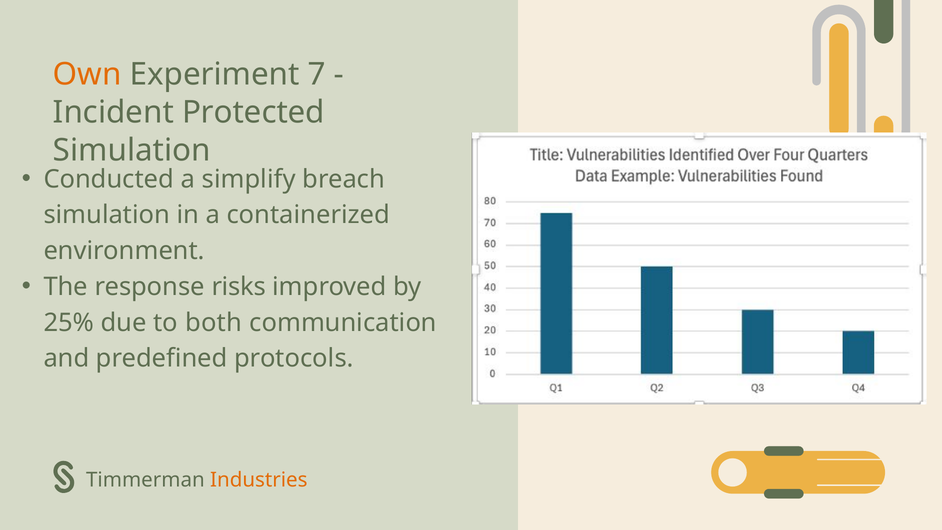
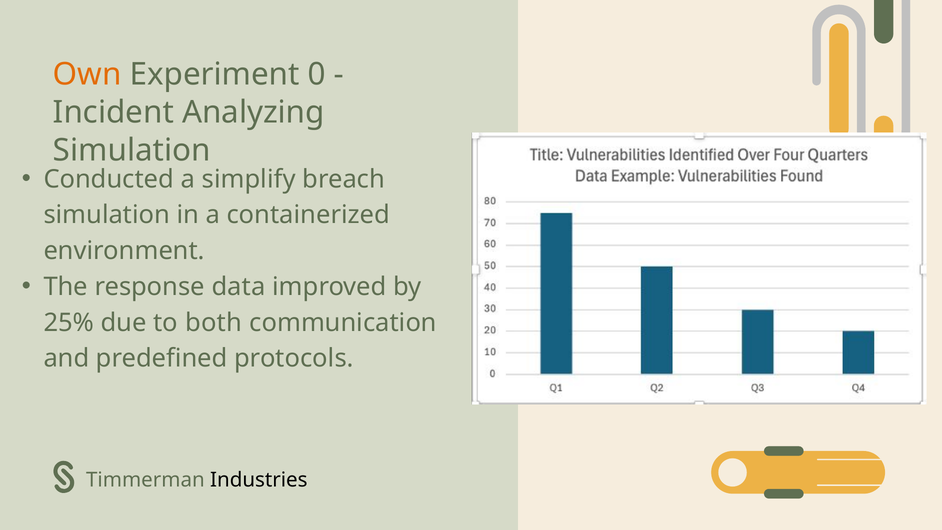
7: 7 -> 0 (317, 74)
Protected: Protected -> Analyzing (253, 112)
risks: risks -> data (239, 287)
Industries colour: orange -> black (259, 480)
